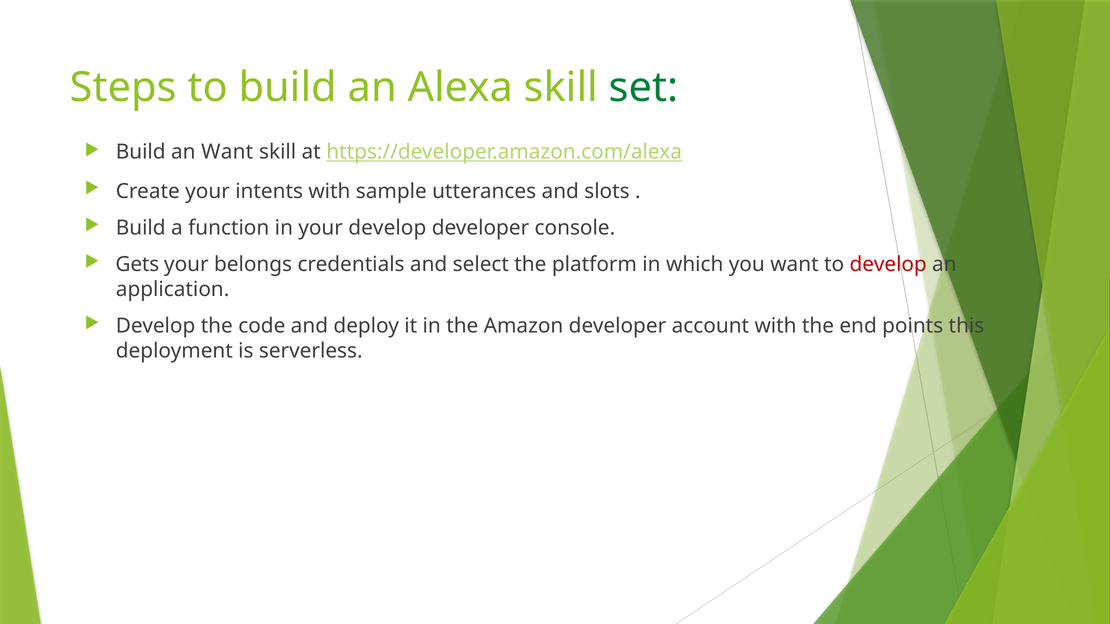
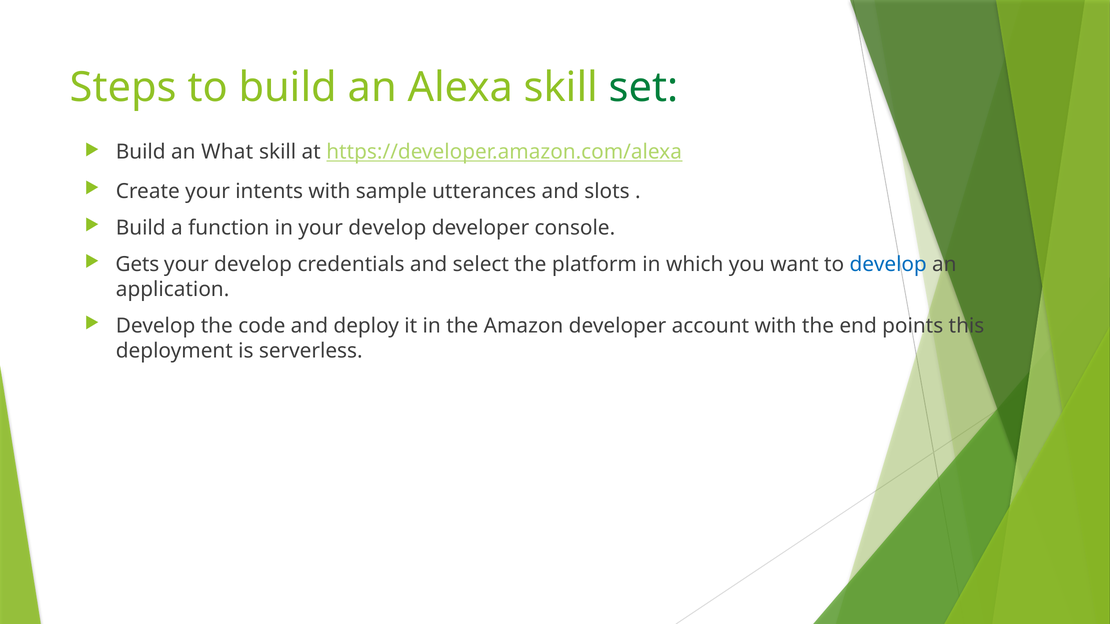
an Want: Want -> What (227, 152)
belongs: belongs -> develop (253, 265)
develop colour: red -> blue (888, 265)
